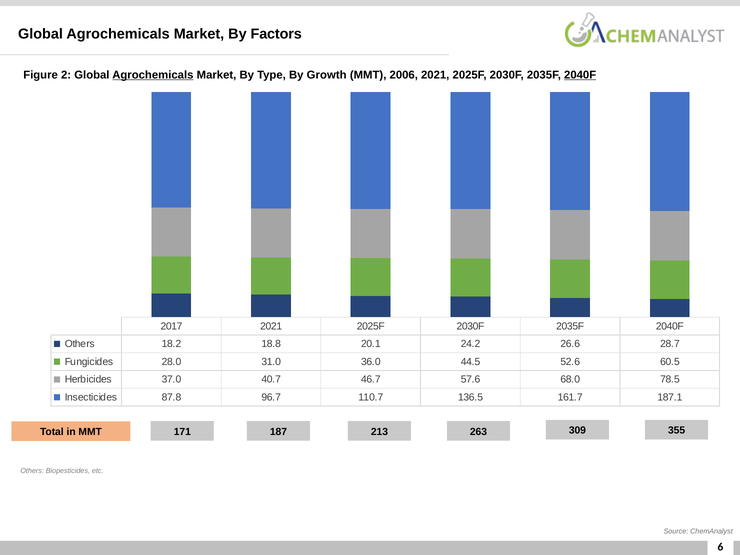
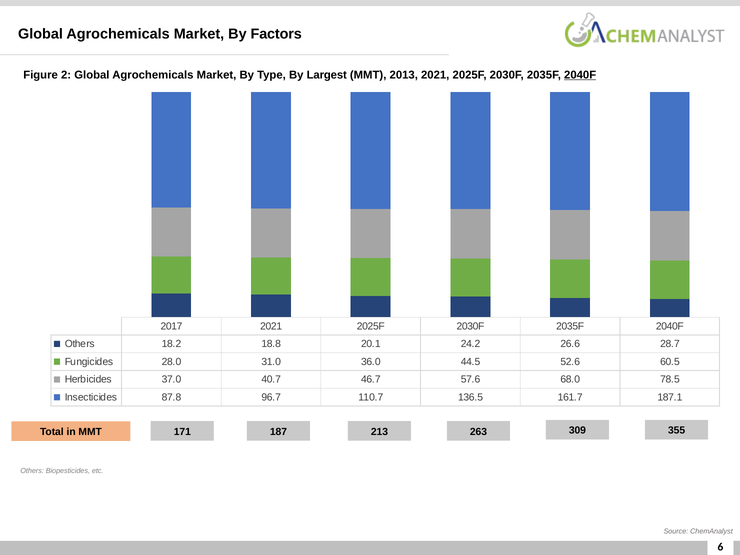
Agrochemicals underline: present -> none (153, 75)
Growth: Growth -> Largest (327, 75)
2006: 2006 -> 2013 (404, 75)
